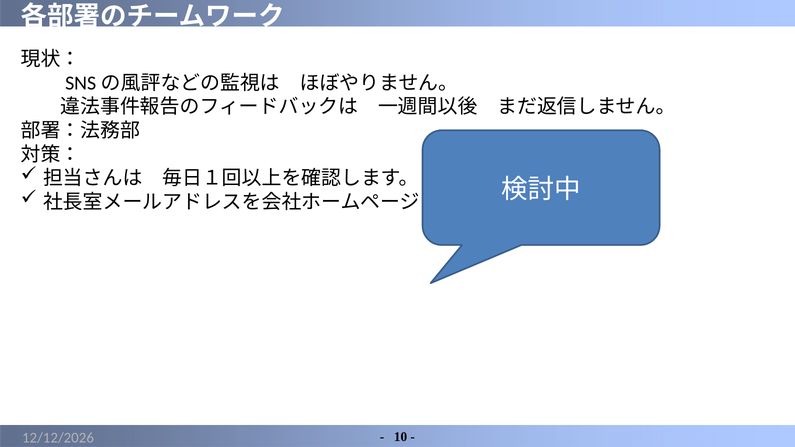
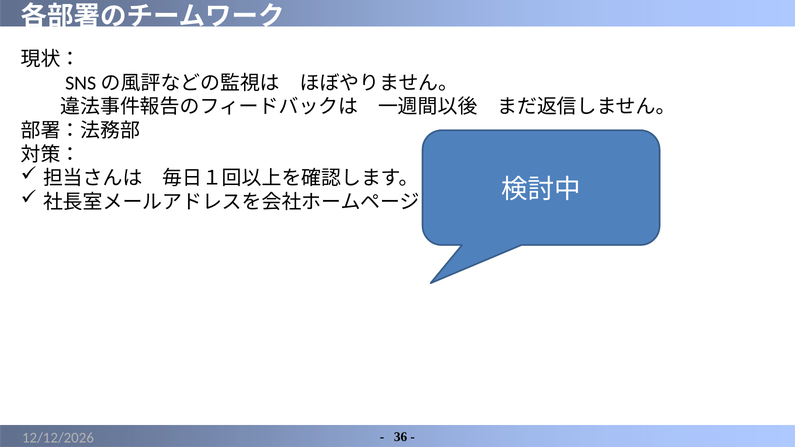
10: 10 -> 36 (401, 437)
